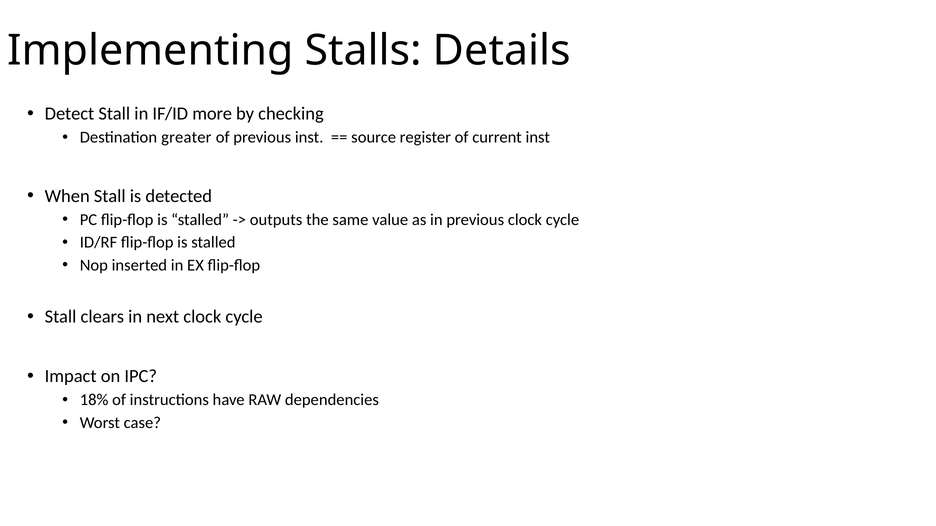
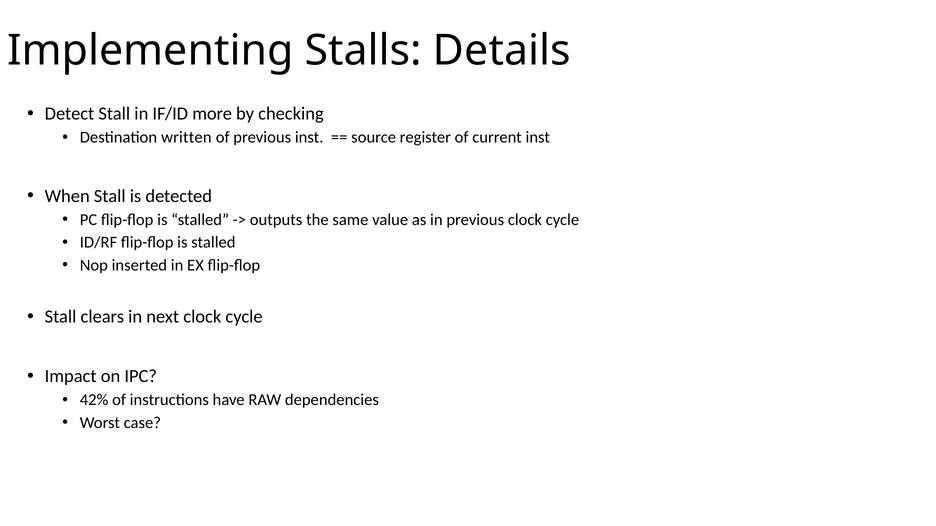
greater: greater -> written (186, 138)
18%: 18% -> 42% (94, 400)
